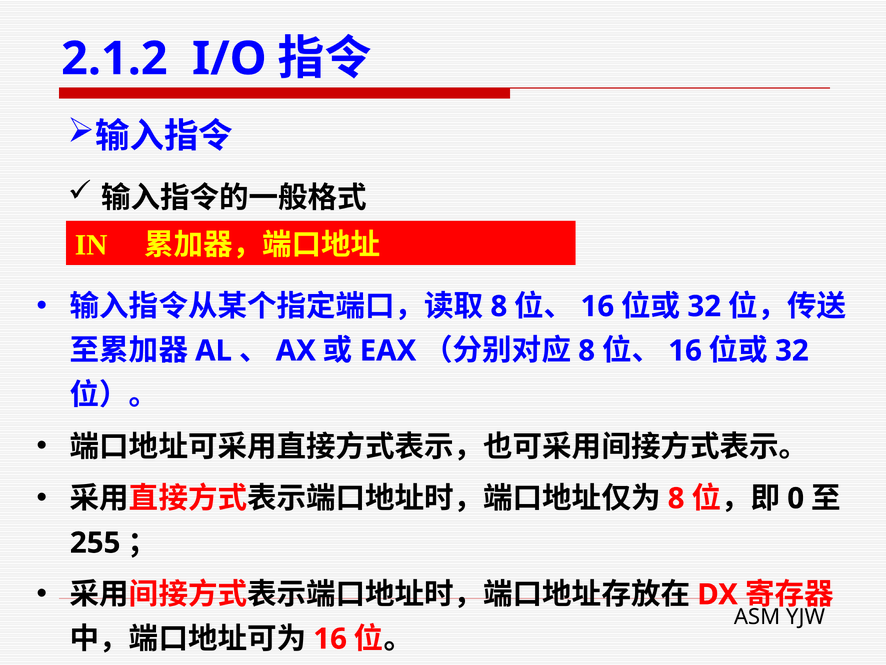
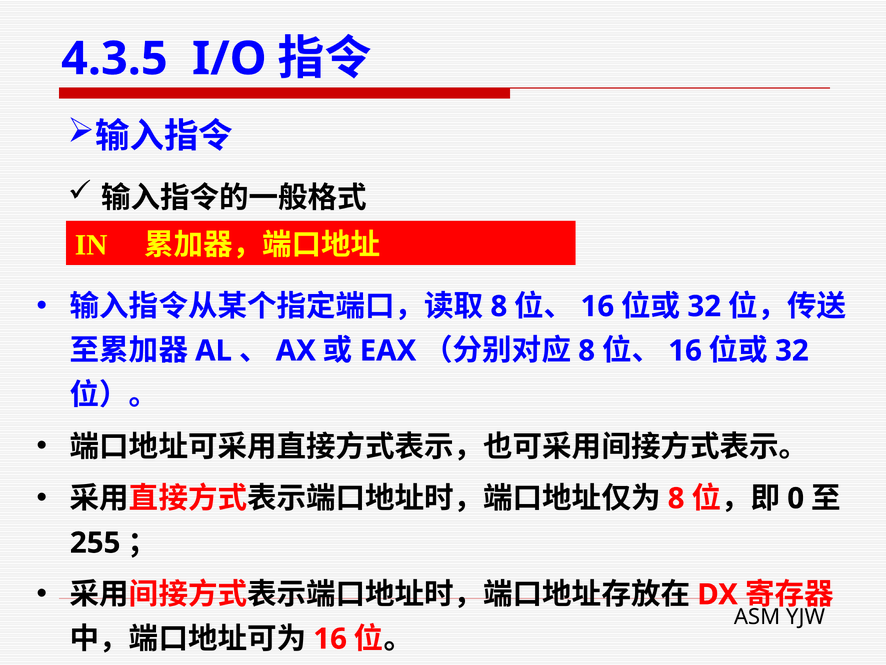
2.1.2: 2.1.2 -> 4.3.5 (114, 59)
